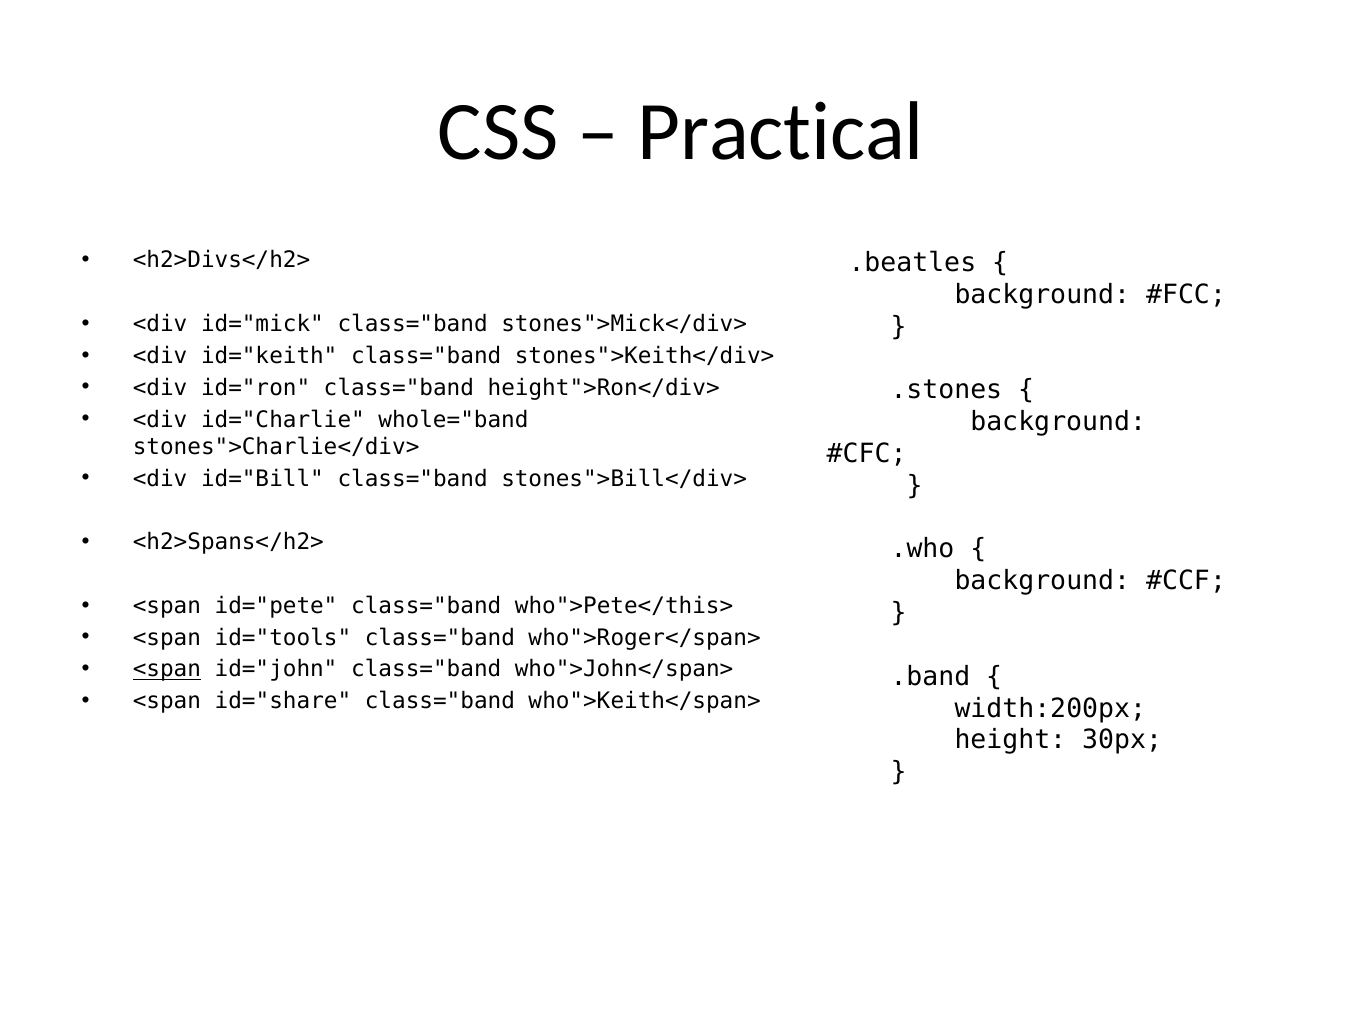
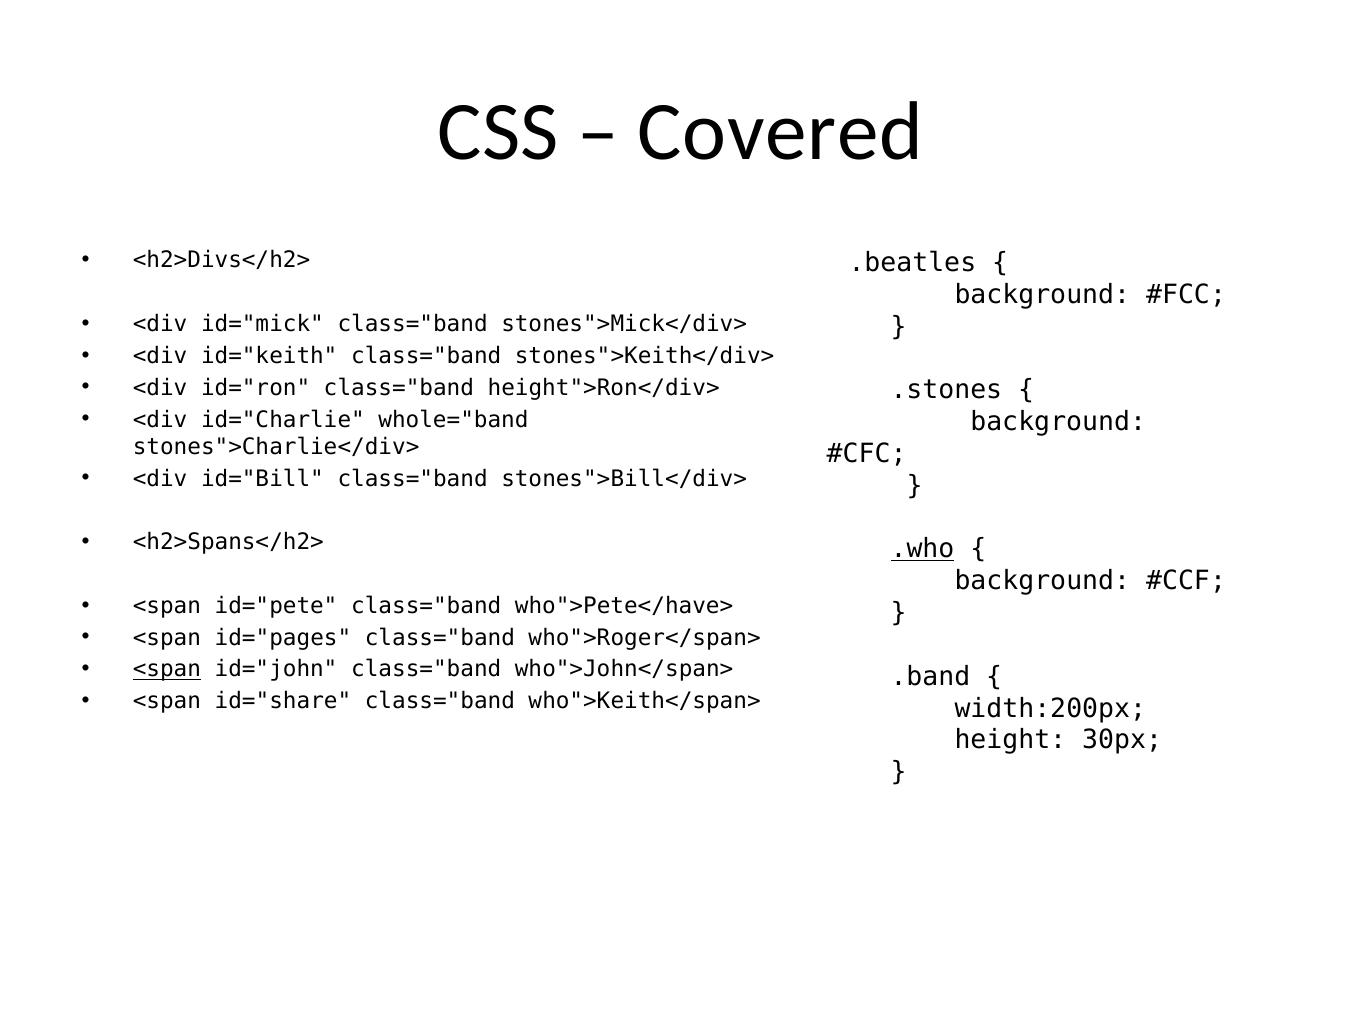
Practical: Practical -> Covered (780, 132)
.who underline: none -> present (922, 549)
who">Pete</this>: who">Pete</this> -> who">Pete</have> (624, 606)
id="tools: id="tools -> id="pages (283, 637)
